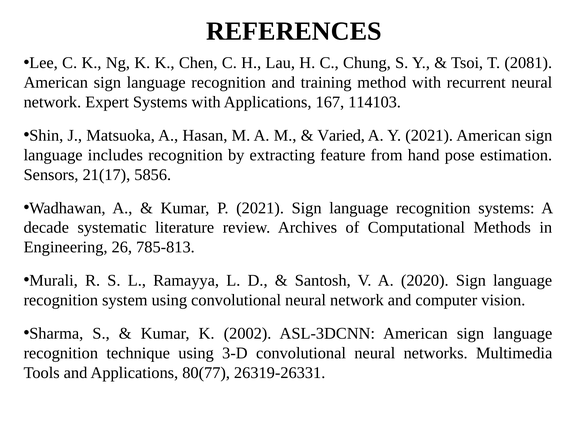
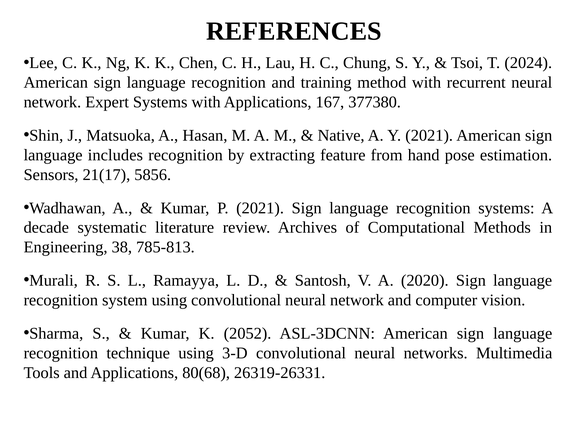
2081: 2081 -> 2024 (528, 63)
114103: 114103 -> 377380 (375, 102)
Varied: Varied -> Native (341, 135)
26: 26 -> 38 (122, 247)
2002: 2002 -> 2052 (248, 333)
80(77: 80(77 -> 80(68 (206, 373)
